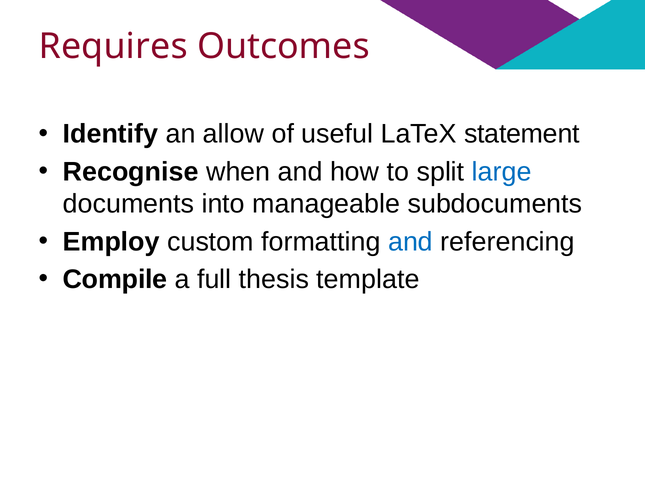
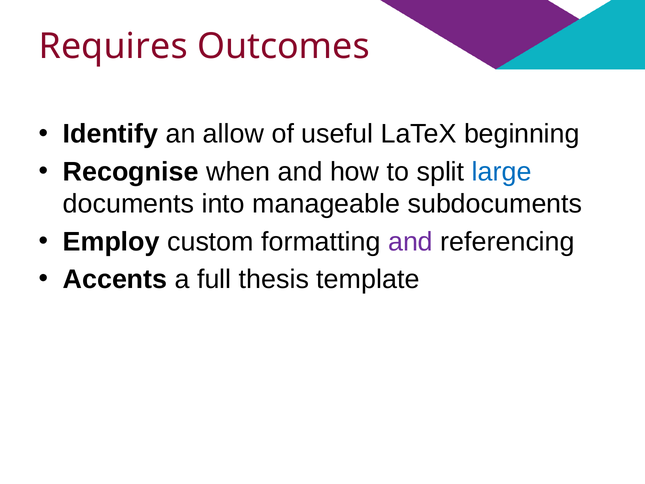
statement: statement -> beginning (522, 134)
and colour: blue -> purple (410, 242)
Compile: Compile -> Accents (115, 279)
